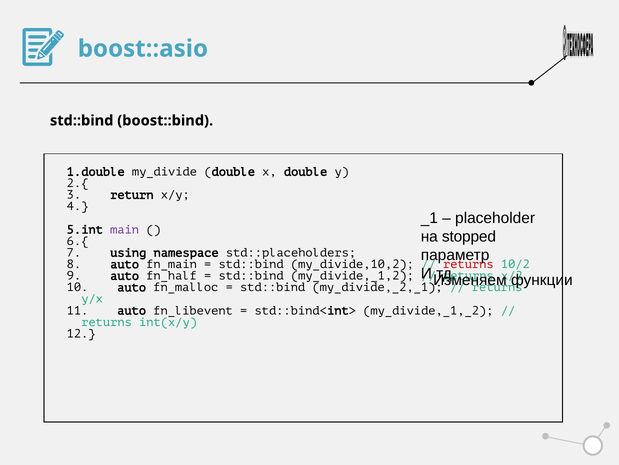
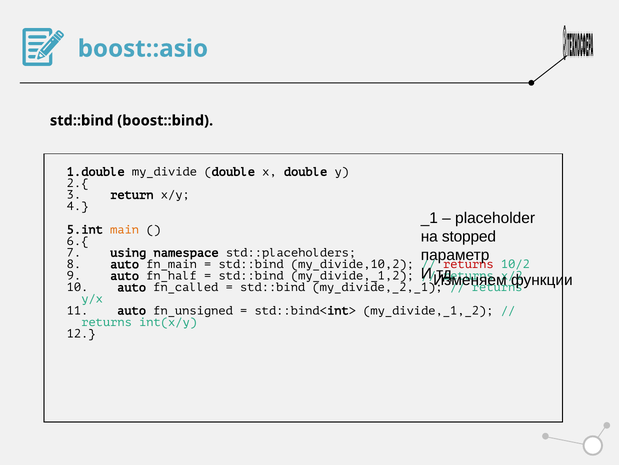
main colour: purple -> orange (125, 229)
fn_malloc: fn_malloc -> fn_called (186, 287)
fn_libevent: fn_libevent -> fn_unsigned (193, 310)
